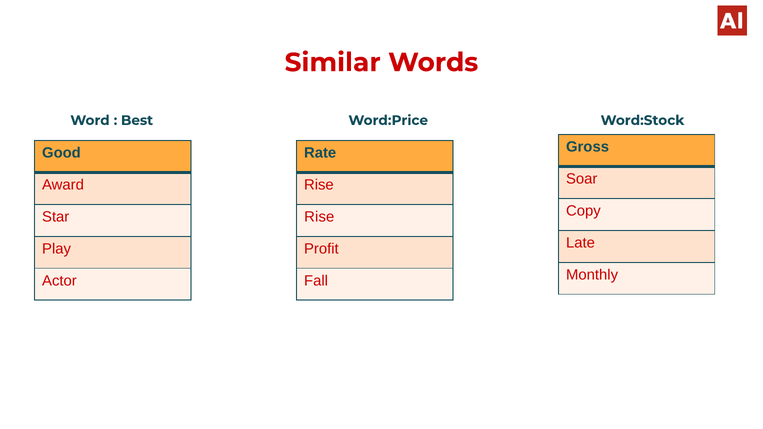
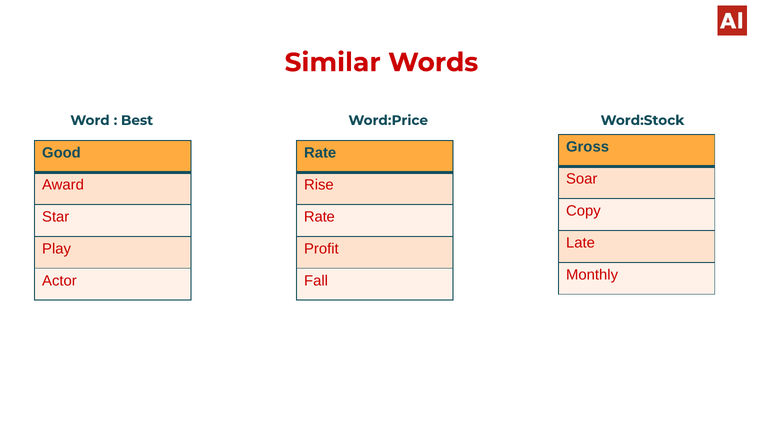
Rise: Rise -> Rate (319, 217)
